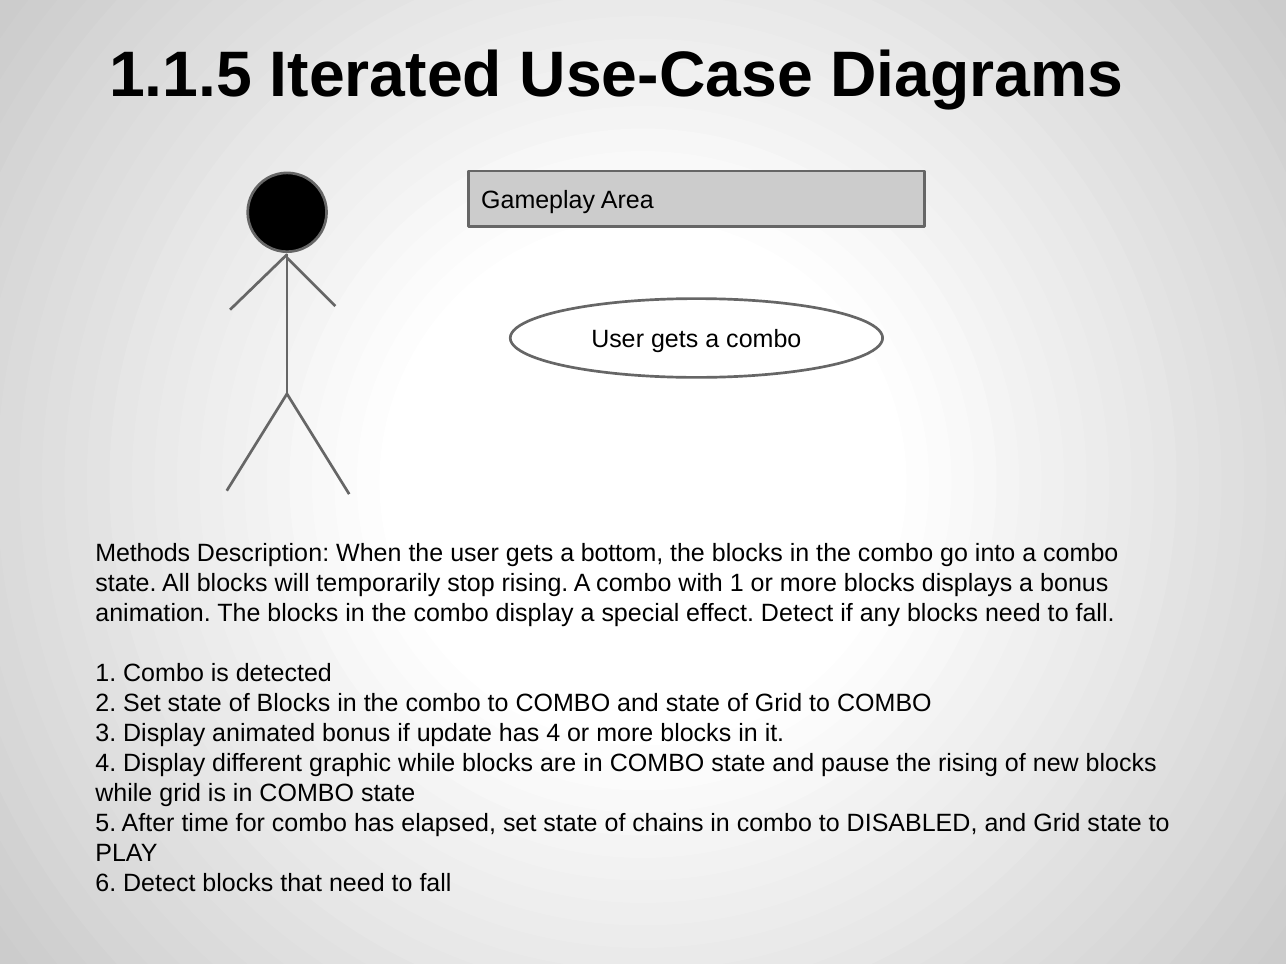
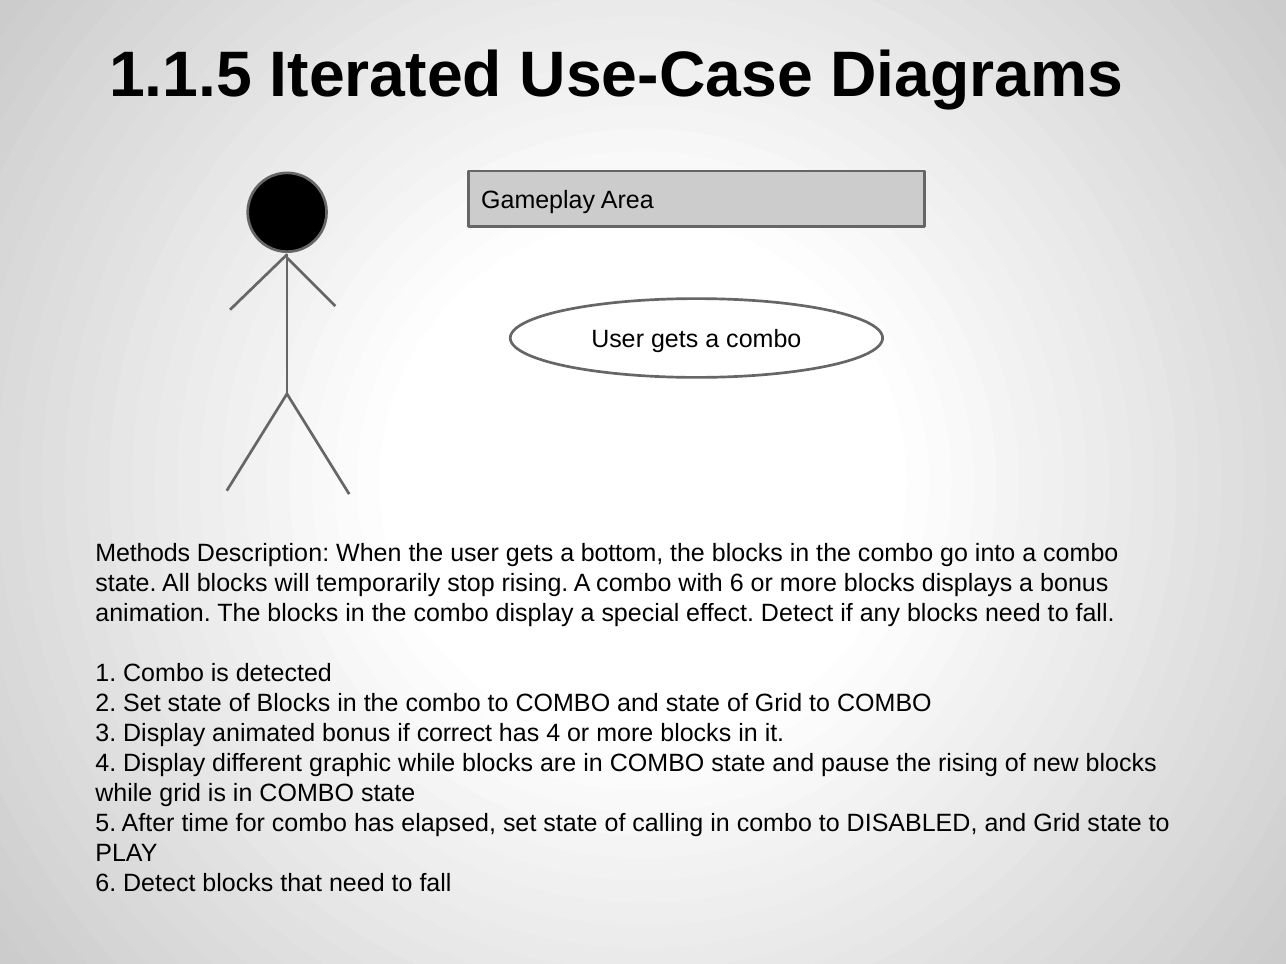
with 1: 1 -> 6 (737, 584)
update: update -> correct (454, 734)
chains: chains -> calling (668, 824)
